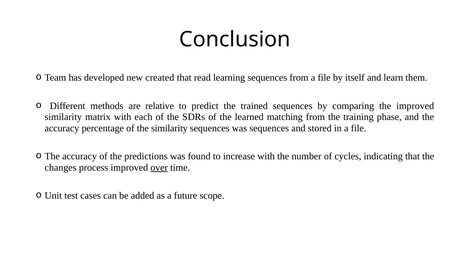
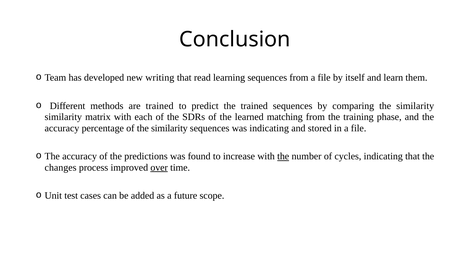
created: created -> writing (160, 78)
are relative: relative -> trained (160, 106)
comparing the improved: improved -> similarity (415, 106)
was sequences: sequences -> indicating (269, 128)
the underline: none -> present (283, 157)
